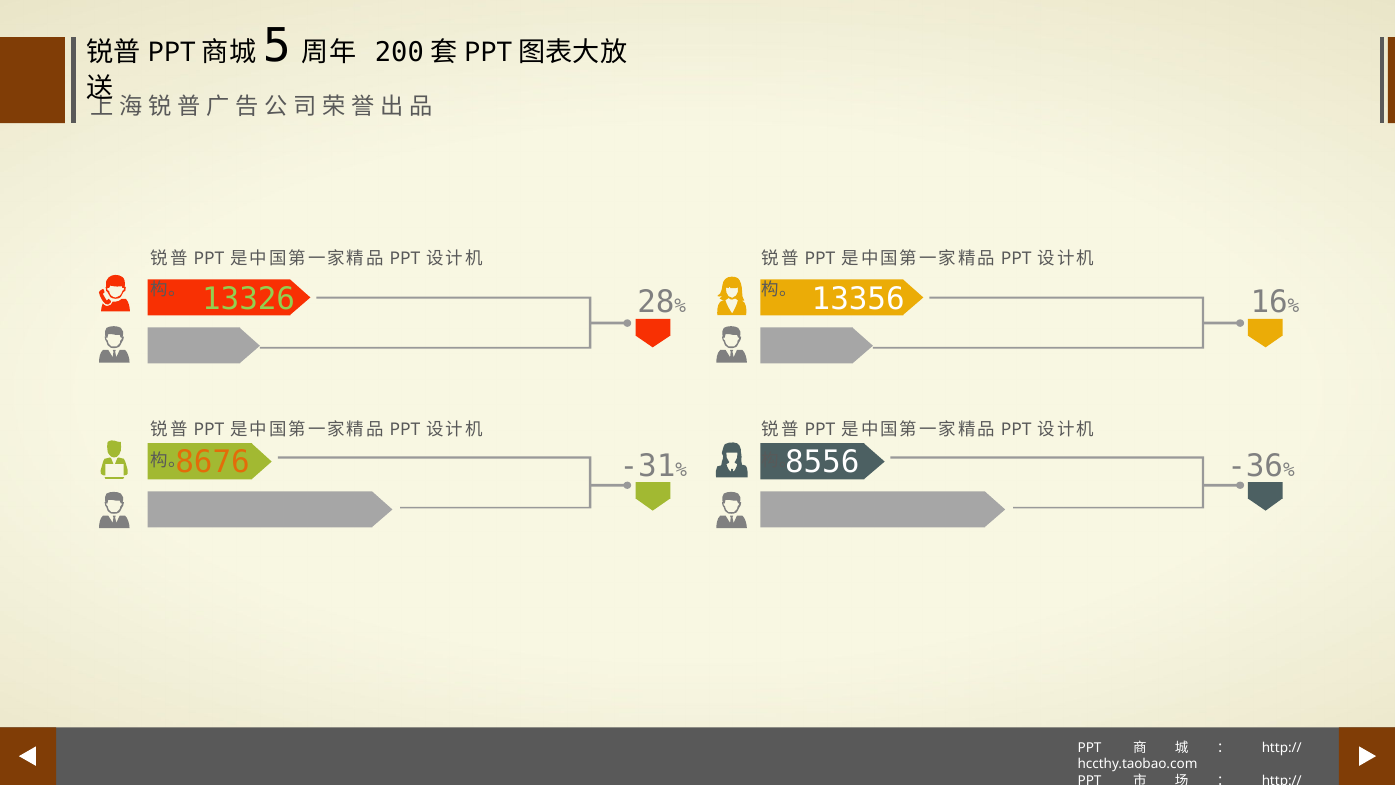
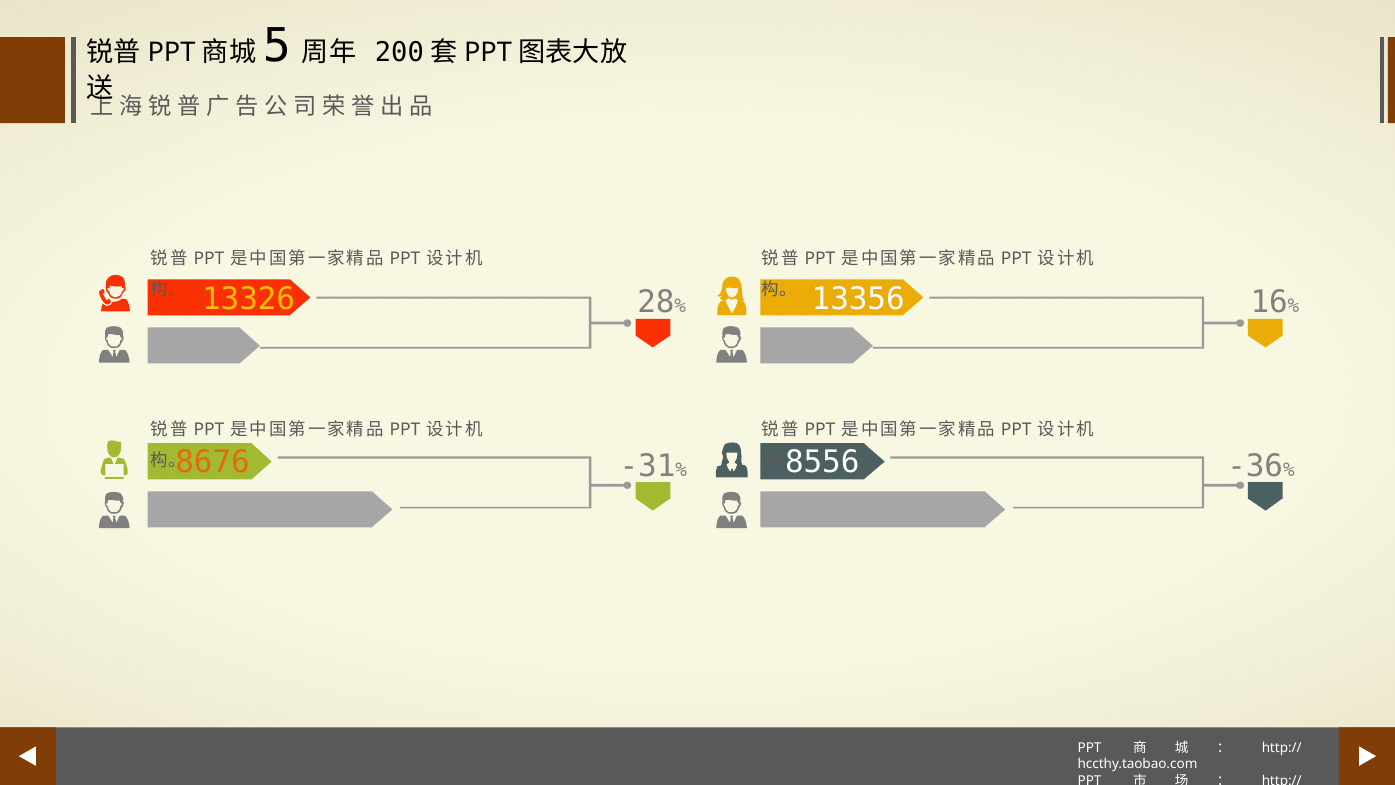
13326 colour: light green -> yellow (249, 299)
